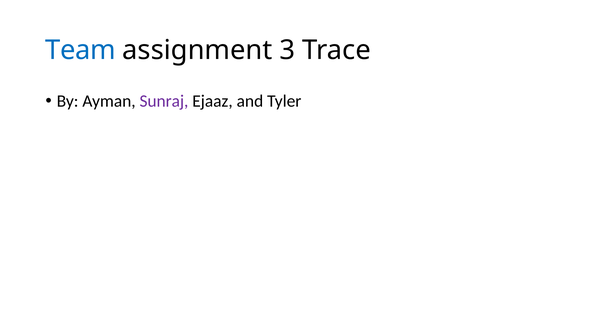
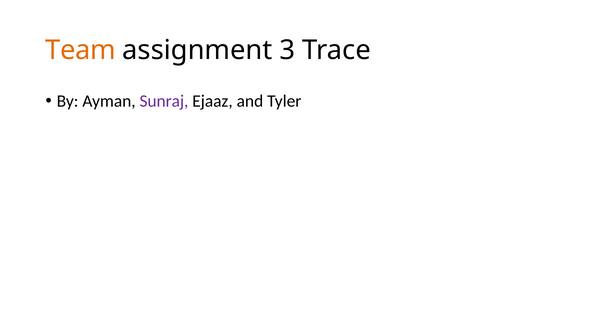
Team colour: blue -> orange (80, 50)
